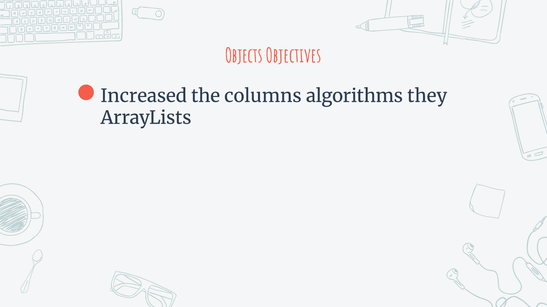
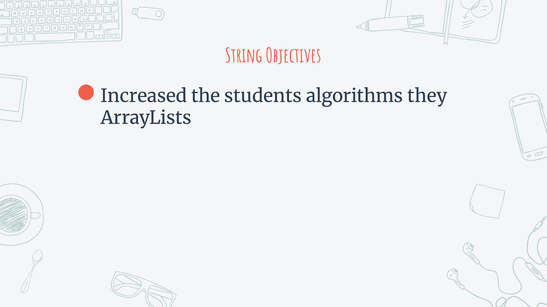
Objects: Objects -> String (244, 56)
columns: columns -> students (263, 96)
